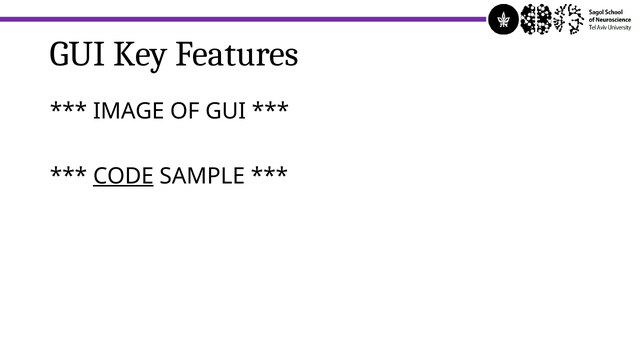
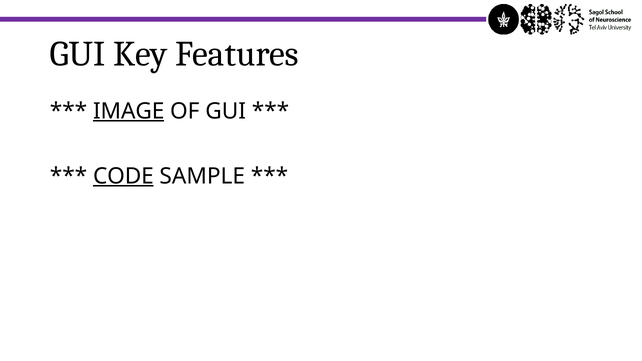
IMAGE underline: none -> present (129, 111)
